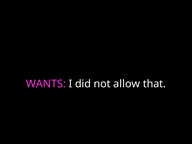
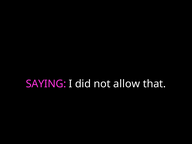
WANTS: WANTS -> SAYING (46, 84)
